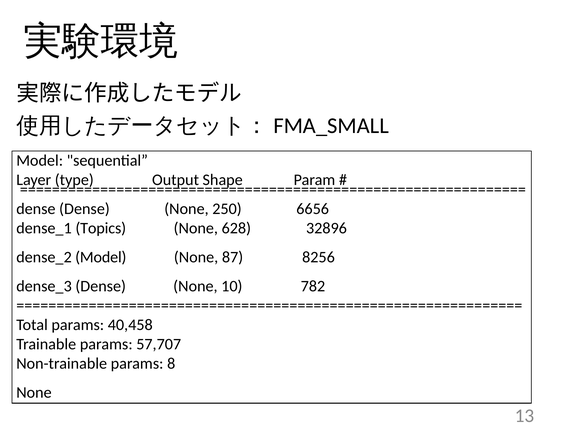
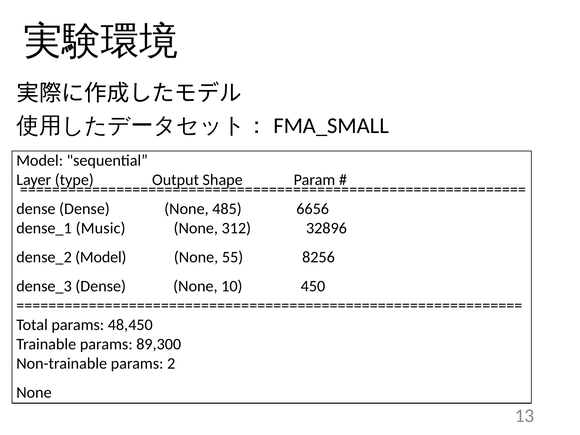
250: 250 -> 485 (227, 209)
Topics: Topics -> Music (101, 228)
628: 628 -> 312 (236, 228)
87: 87 -> 55 (233, 257)
782: 782 -> 450 (313, 286)
40,458: 40,458 -> 48,450 (130, 325)
57,707: 57,707 -> 89,300 (159, 344)
8: 8 -> 2 (171, 363)
